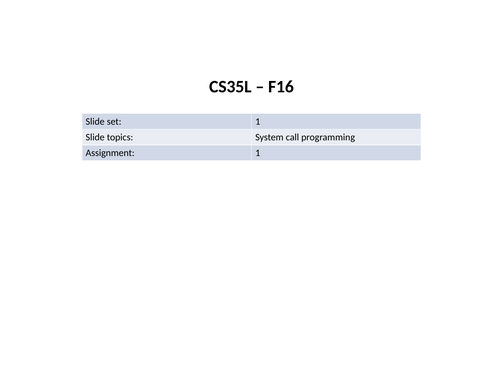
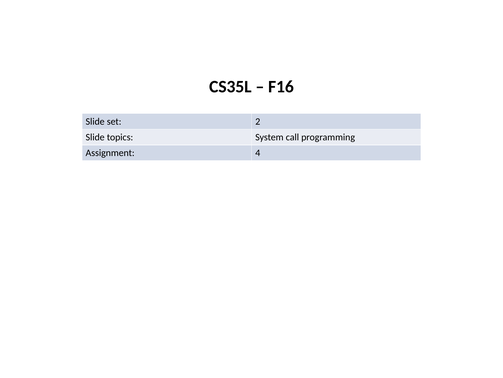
set 1: 1 -> 2 (258, 121)
Assignment 1: 1 -> 4 (258, 153)
